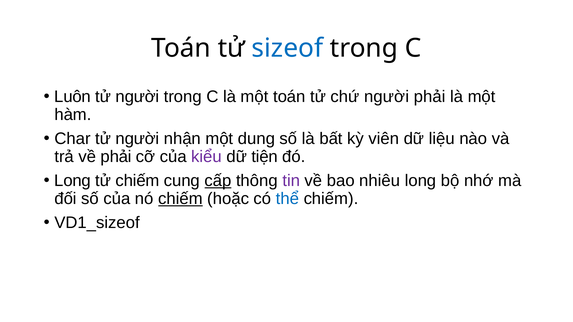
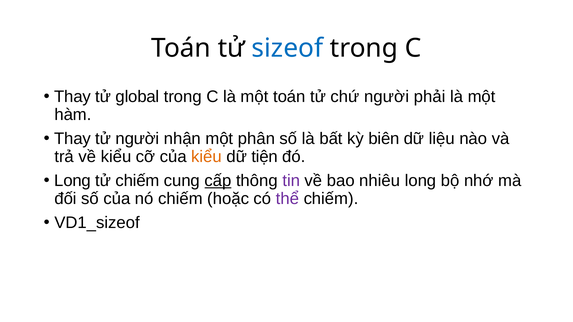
Luôn: Luôn -> Thay (73, 97)
người: người -> global (137, 97)
Char: Char -> Thay (73, 139)
dung: dung -> phân (256, 139)
viên: viên -> biên (384, 139)
về phải: phải -> kiểu (116, 157)
kiểu colour: purple -> orange (207, 157)
chiếm underline: present -> none (180, 199)
thể colour: blue -> purple (287, 199)
